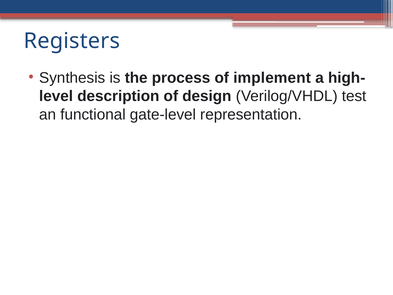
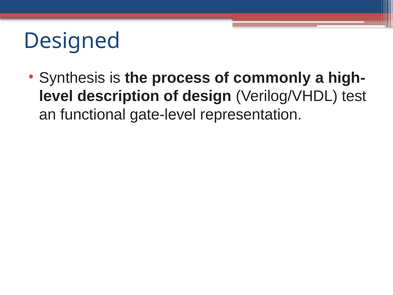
Registers: Registers -> Designed (72, 41)
implement: implement -> commonly (272, 78)
